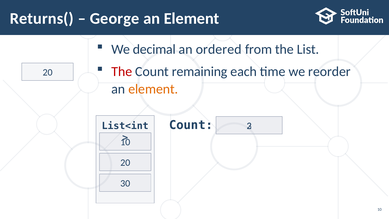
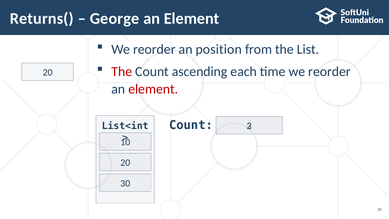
decimal: decimal -> reorder (154, 49)
ordered: ordered -> position (219, 49)
remaining: remaining -> ascending (200, 72)
element colour: orange -> red (153, 89)
